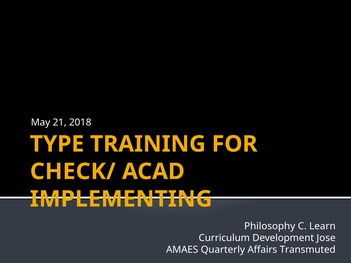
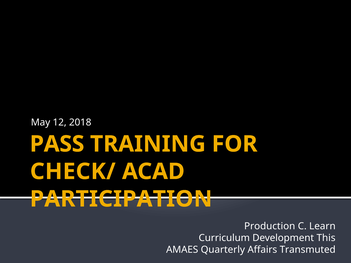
21: 21 -> 12 (60, 123)
TYPE: TYPE -> PASS (57, 144)
IMPLEMENTING: IMPLEMENTING -> PARTICIPATION (121, 199)
Philosophy: Philosophy -> Production (270, 226)
Jose: Jose -> This (326, 238)
